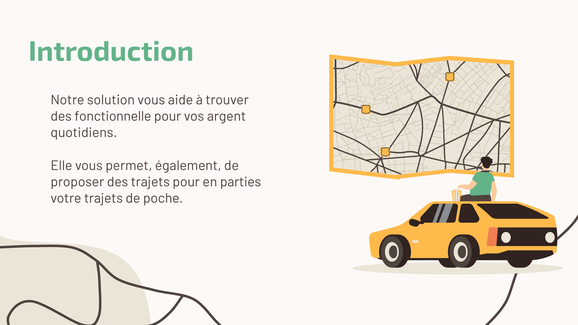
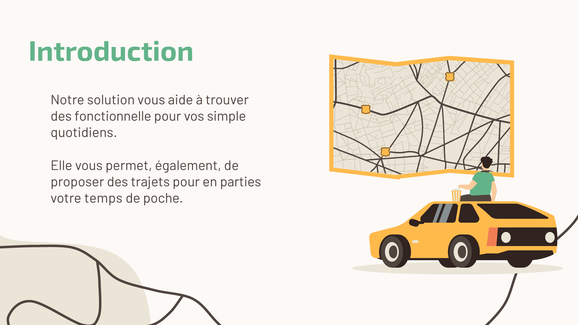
argent: argent -> simple (227, 116)
votre trajets: trajets -> temps (103, 198)
